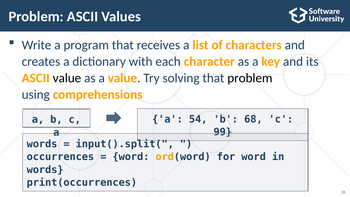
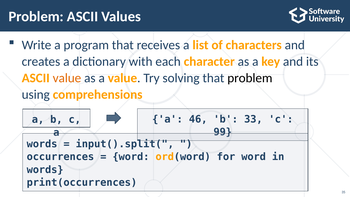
value colour: black -> orange (67, 78)
54: 54 -> 46 (198, 119)
68: 68 -> 33 (253, 119)
